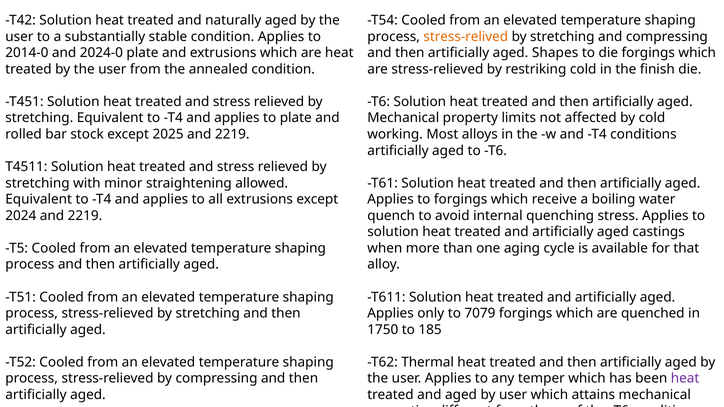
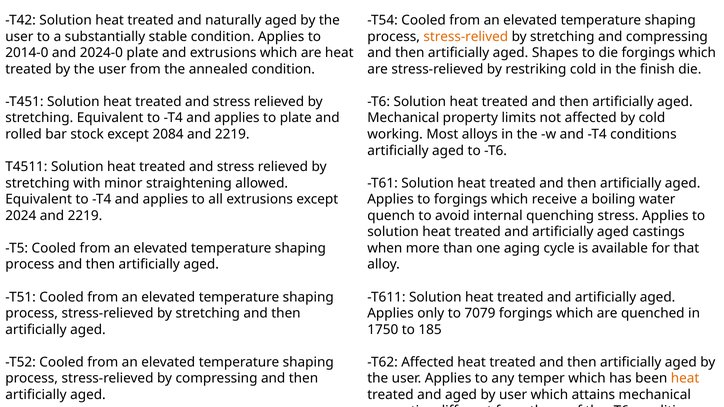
2025: 2025 -> 2084 (168, 134)
T62 Thermal: Thermal -> Affected (428, 362)
heat colour: purple -> orange (685, 379)
